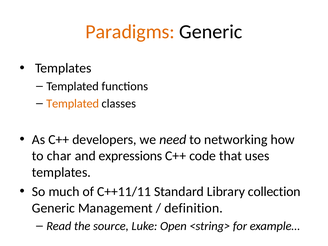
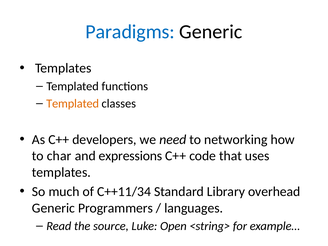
Paradigms colour: orange -> blue (130, 32)
C++11/11: C++11/11 -> C++11/34 (124, 192)
collection: collection -> overhead (274, 192)
Management: Management -> Programmers (115, 208)
definition: definition -> languages (194, 208)
